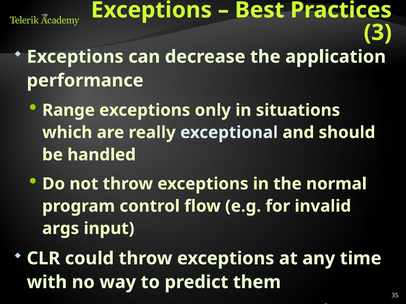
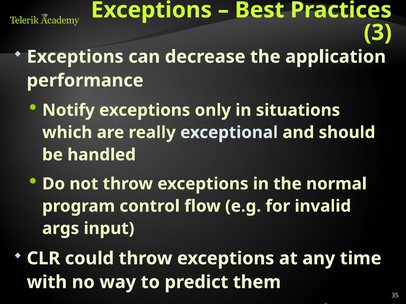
Range: Range -> Notify (68, 110)
